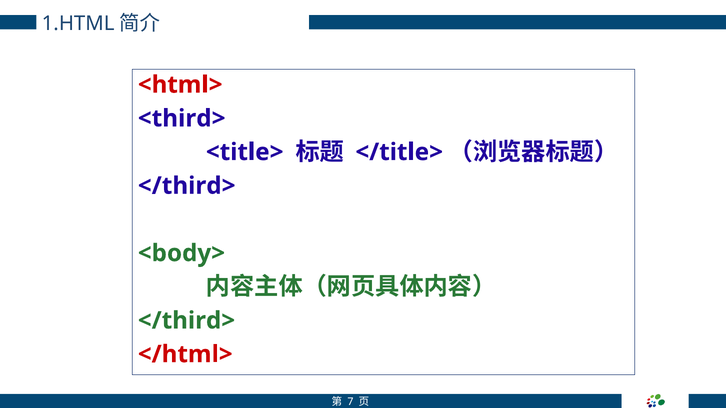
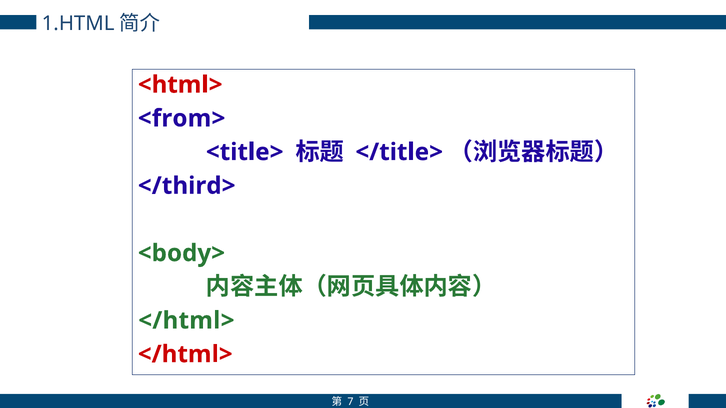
<third>: <third> -> <from> (182, 119)
</third>: </third> -> </html> (186, 321)
